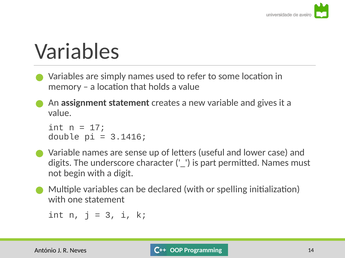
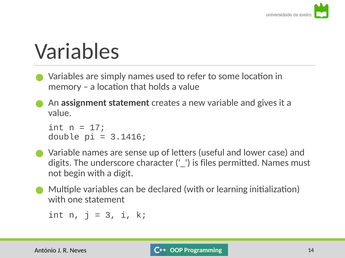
part: part -> files (208, 163)
spelling: spelling -> learning (232, 190)
